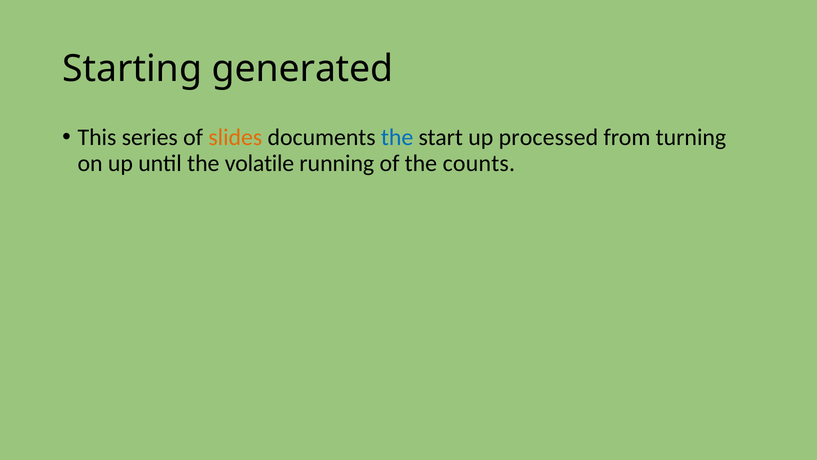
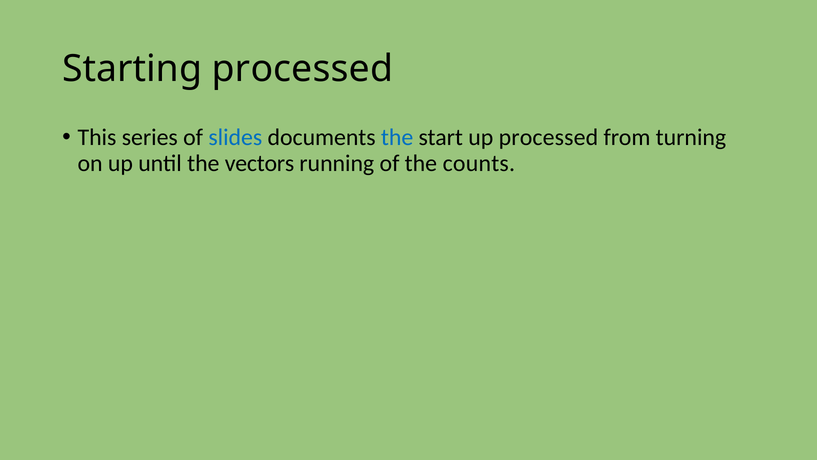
Starting generated: generated -> processed (302, 69)
slides colour: orange -> blue (235, 137)
volatile: volatile -> vectors (260, 163)
